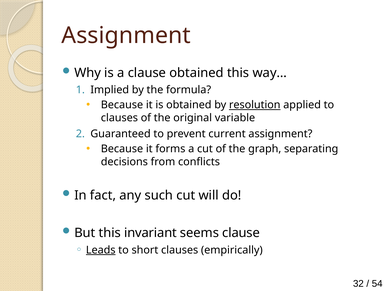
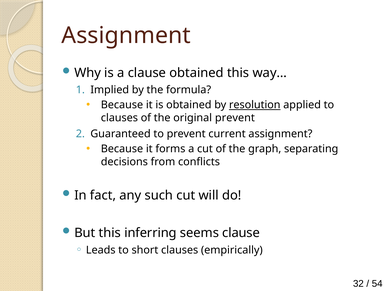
original variable: variable -> prevent (235, 118)
invariant: invariant -> inferring (150, 233)
Leads underline: present -> none (101, 250)
